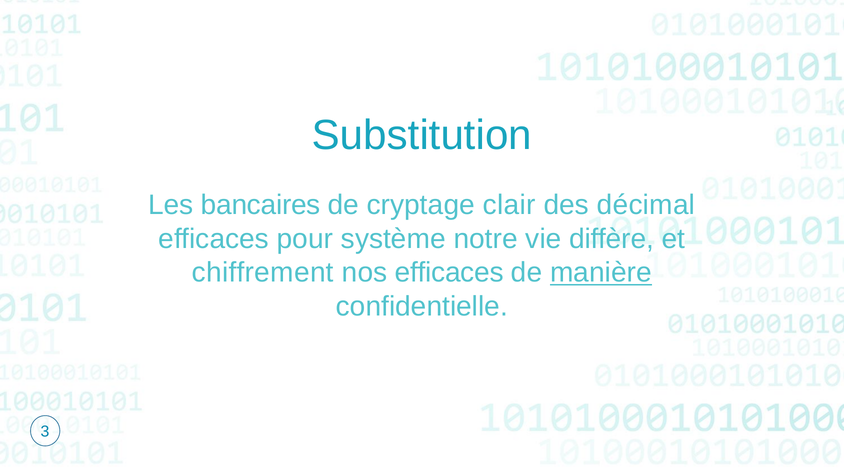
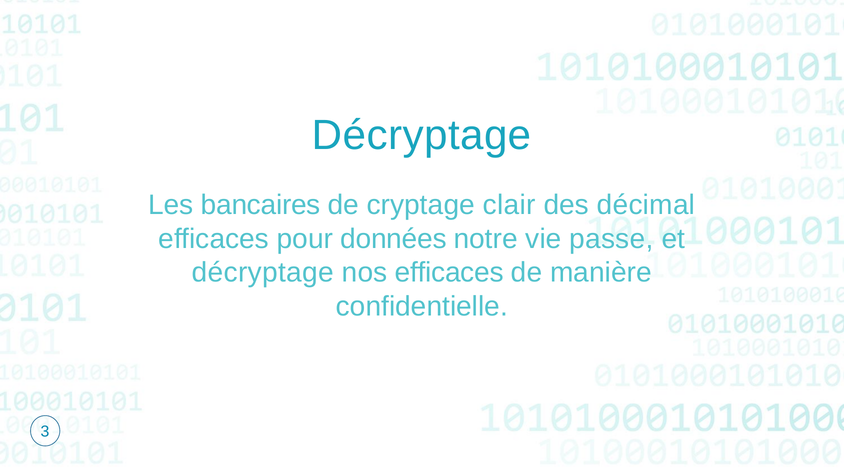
Substitution: Substitution -> Décryptage (422, 135)
système: système -> données (393, 239)
diffère: diffère -> passe (611, 239)
chiffrement: chiffrement -> décryptage (263, 273)
manière underline: present -> none (601, 273)
